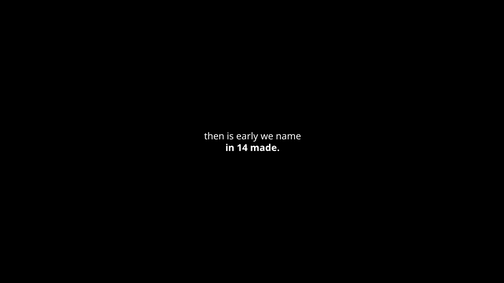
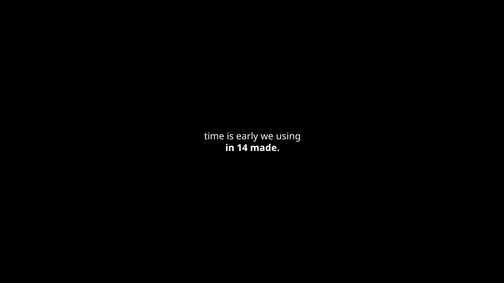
then: then -> time (214, 137)
name: name -> using (288, 137)
